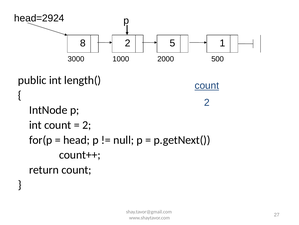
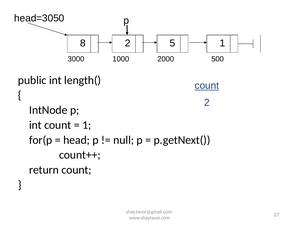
head=2924: head=2924 -> head=3050 (39, 18)
2: 2 -> 1 (87, 125)
